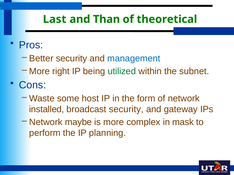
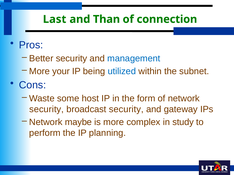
theoretical: theoretical -> connection (167, 19)
right: right -> your (61, 71)
utilized colour: green -> blue (122, 71)
installed: installed -> security (47, 110)
mask: mask -> study (183, 122)
